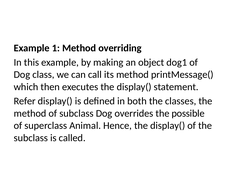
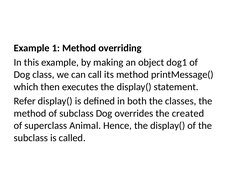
possible: possible -> created (188, 113)
